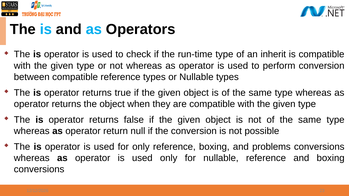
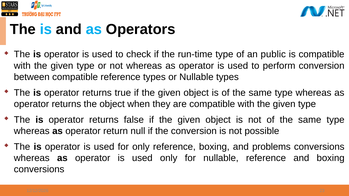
inherit: inherit -> public (273, 54)
